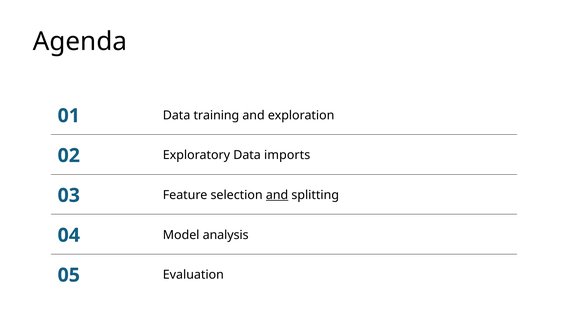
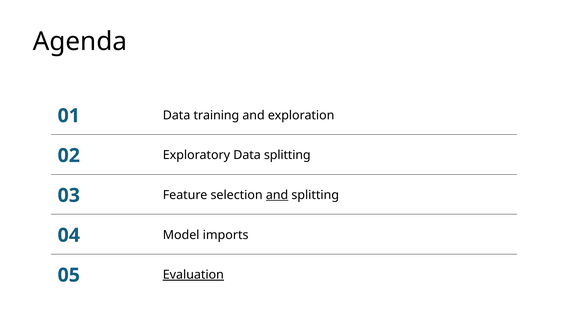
Data imports: imports -> splitting (287, 155)
analysis: analysis -> imports (226, 235)
Evaluation underline: none -> present (193, 275)
